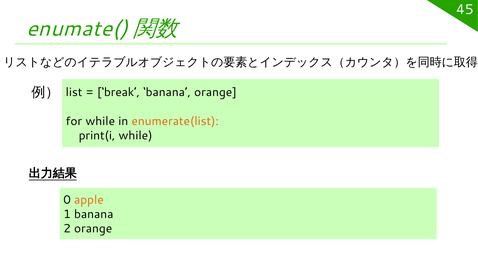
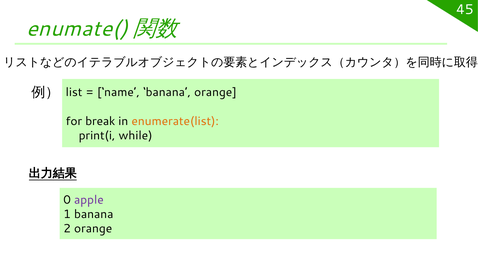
break: break -> name (118, 92)
for while: while -> break (100, 121)
apple colour: orange -> purple (89, 200)
